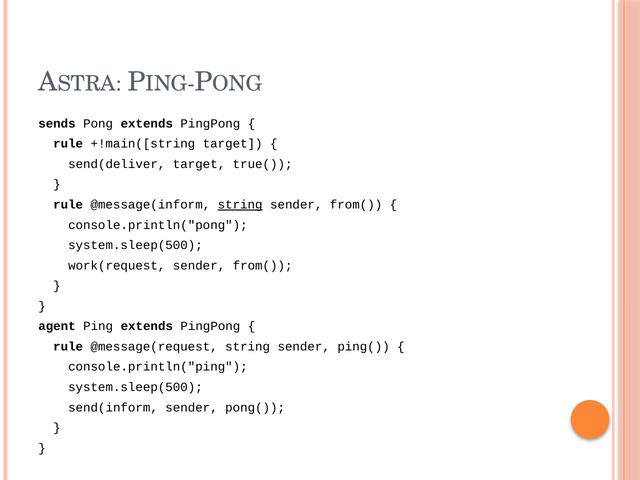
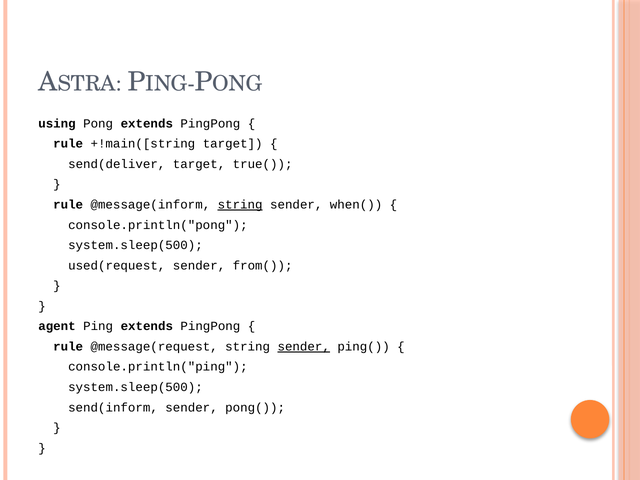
sends: sends -> using (57, 123)
from(: from( -> when( (356, 205)
work(request: work(request -> used(request (117, 265)
sender underline: none -> present (304, 347)
